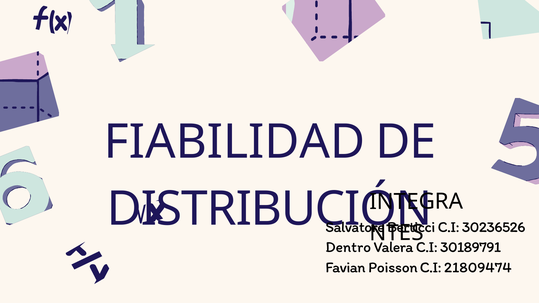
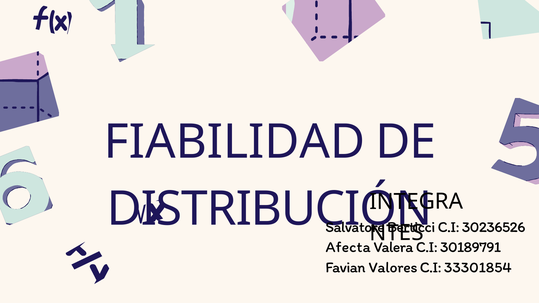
Dentro: Dentro -> Afecta (348, 247)
Poisson: Poisson -> Valores (393, 268)
21809474: 21809474 -> 33301854 (478, 268)
